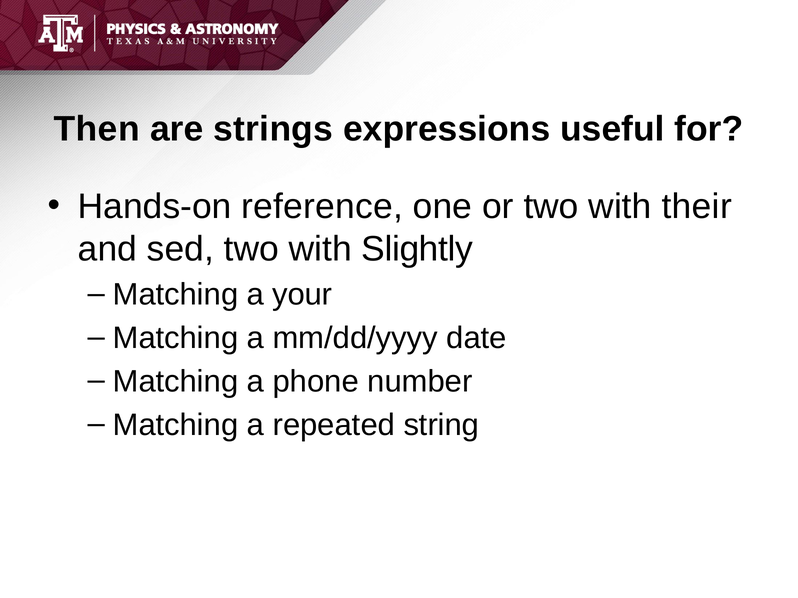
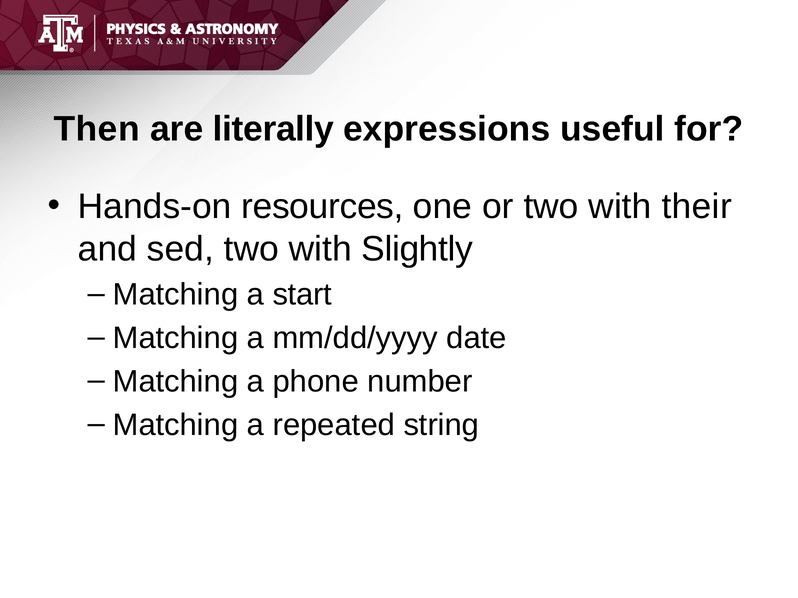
strings: strings -> literally (274, 129)
reference: reference -> resources (322, 207)
your: your -> start (302, 295)
